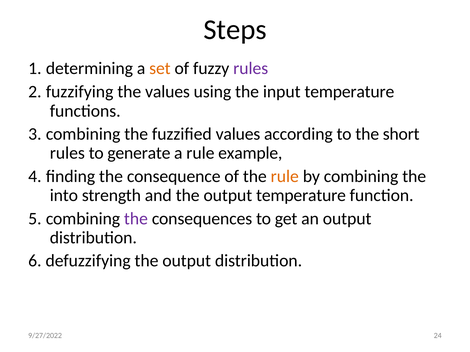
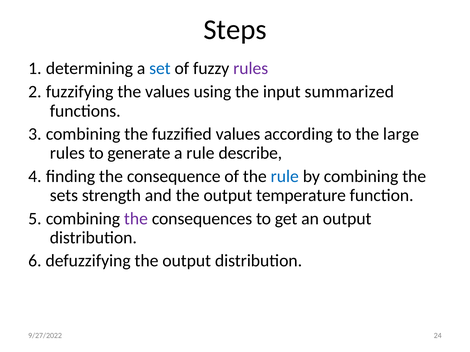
set colour: orange -> blue (160, 68)
input temperature: temperature -> summarized (349, 92)
short: short -> large (401, 134)
example: example -> describe (250, 153)
rule colour: orange -> blue (285, 177)
into: into -> sets (64, 196)
